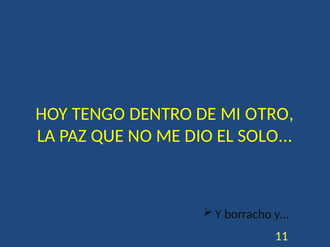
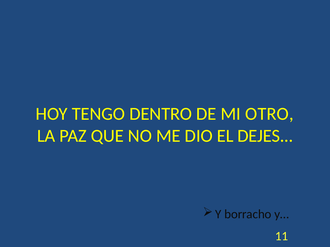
SOLO: SOLO -> DEJES (265, 136)
